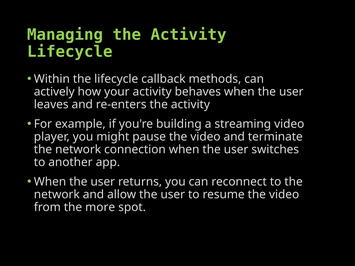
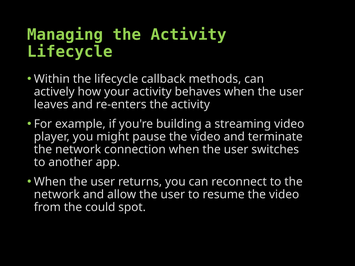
more: more -> could (100, 207)
